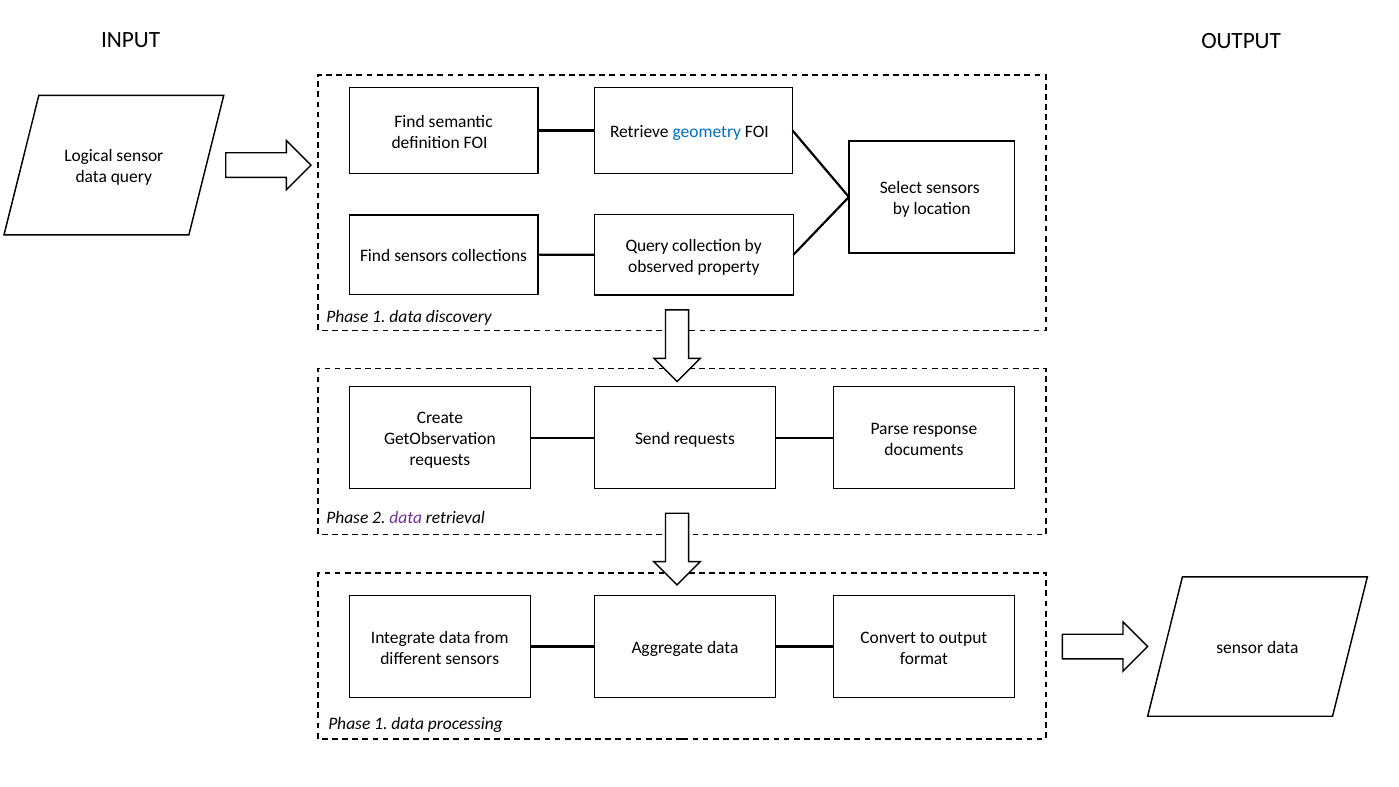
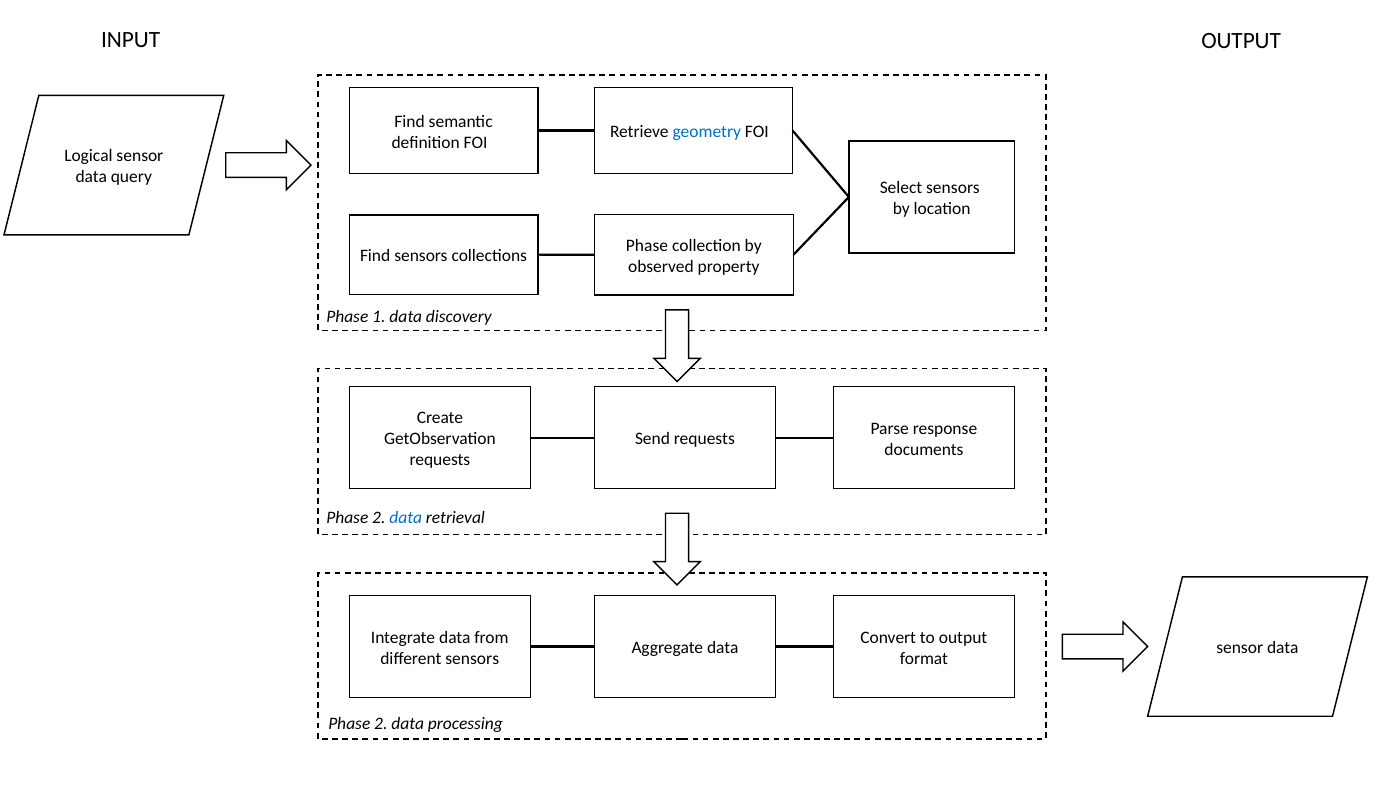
Query: Query -> Phase (647, 245)
data colour: purple -> blue (406, 518)
1: 1 -> 2 (381, 723)
